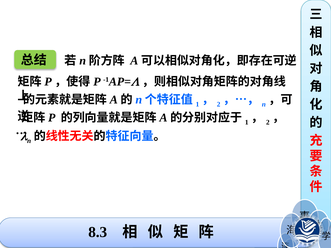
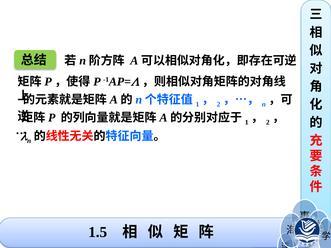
8.3: 8.3 -> 1.5 (98, 232)
